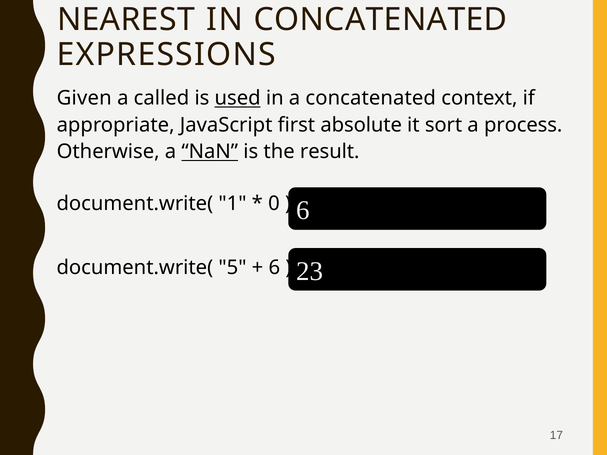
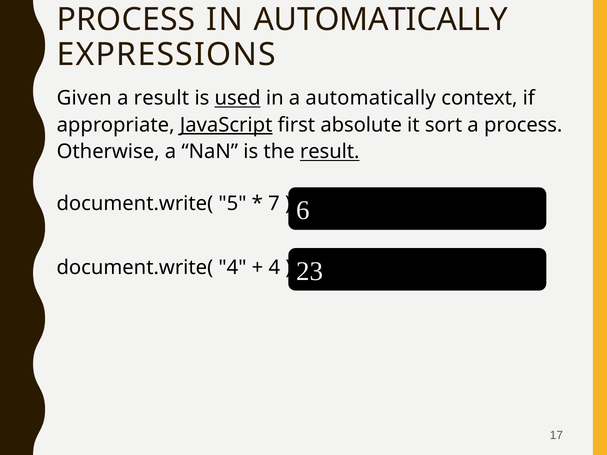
NEAREST: NEAREST -> PROCESS (126, 20)
IN CONCATENATED: CONCATENATED -> AUTOMATICALLY (381, 20)
a called: called -> result (161, 98)
a concatenated: concatenated -> automatically (371, 98)
JavaScript underline: none -> present (226, 125)
NaN underline: present -> none (210, 152)
result underline: none -> present (330, 152)
1: 1 -> 5 (233, 204)
0: 0 -> 7 (274, 204)
document.write( 5: 5 -> 4 (233, 267)
6: 6 -> 4 (274, 267)
